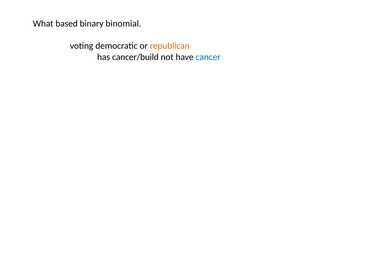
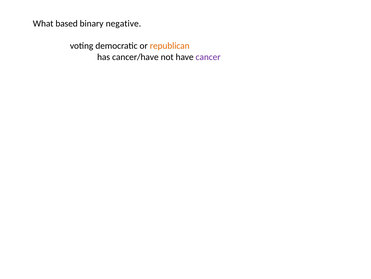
binomial: binomial -> negative (123, 23)
cancer/build: cancer/build -> cancer/have (135, 57)
cancer colour: blue -> purple (208, 57)
